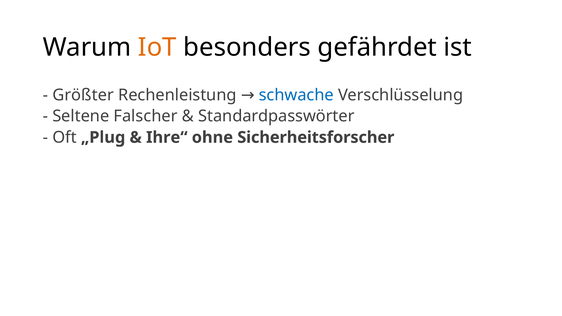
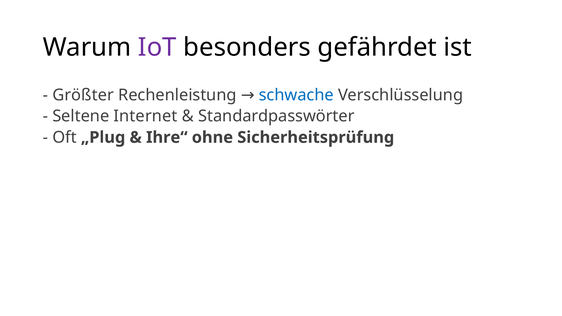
IoT colour: orange -> purple (157, 47)
Falscher: Falscher -> Internet (146, 116)
Sicherheitsforscher: Sicherheitsforscher -> Sicherheitsprüfung (316, 137)
